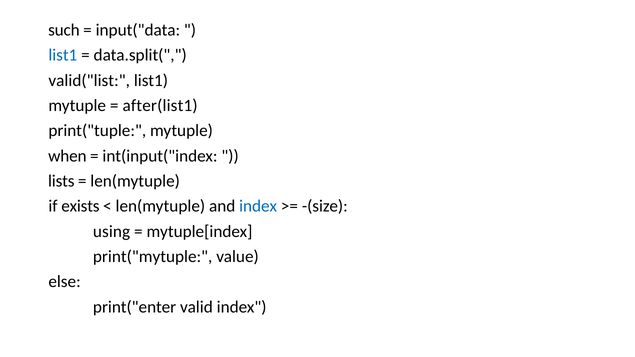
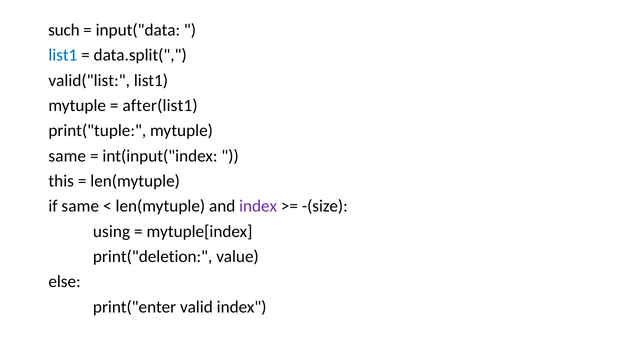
when: when -> same (67, 156)
lists: lists -> this (61, 181)
if exists: exists -> same (80, 206)
index colour: blue -> purple (258, 206)
print("mytuple: print("mytuple -> print("deletion (153, 257)
